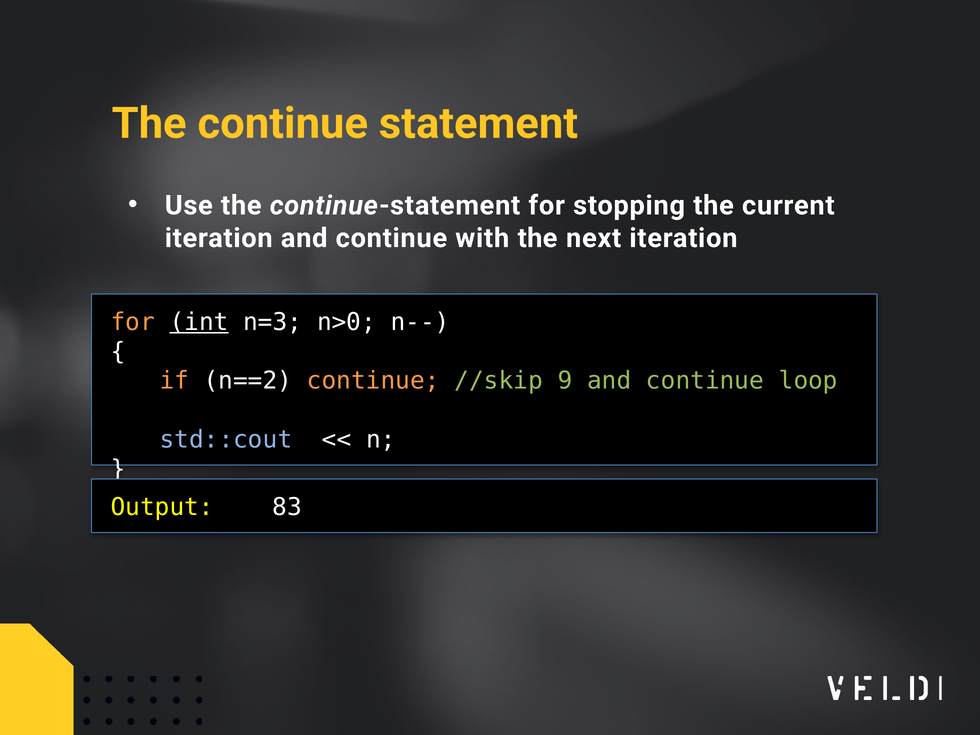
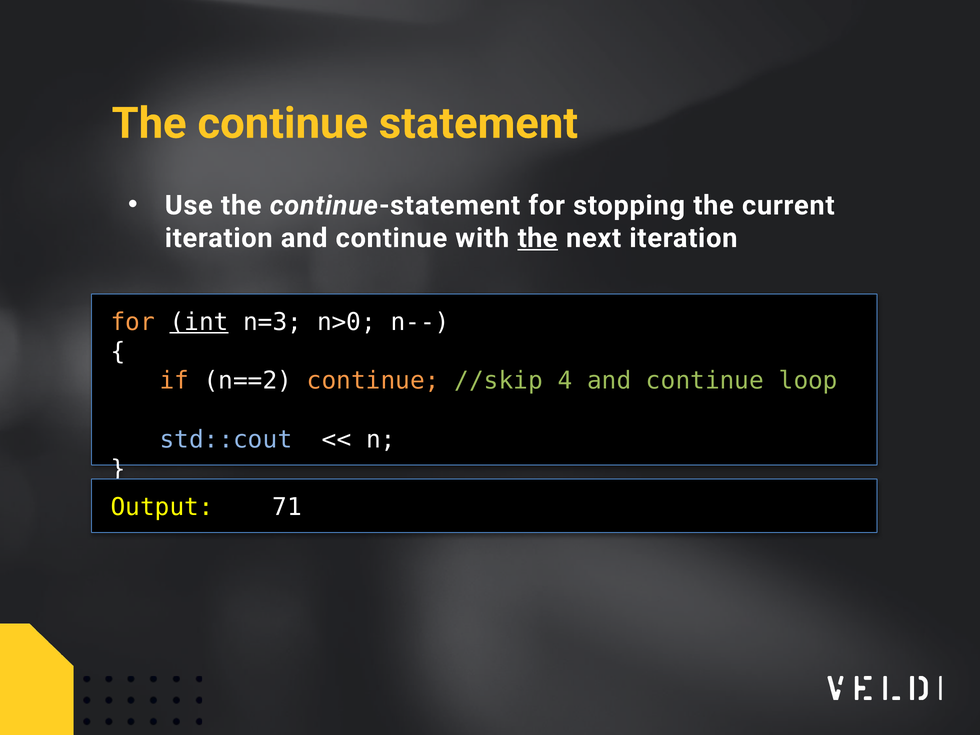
the underline: none -> present (538, 238)
9: 9 -> 4 (565, 381)
83: 83 -> 71 (287, 507)
